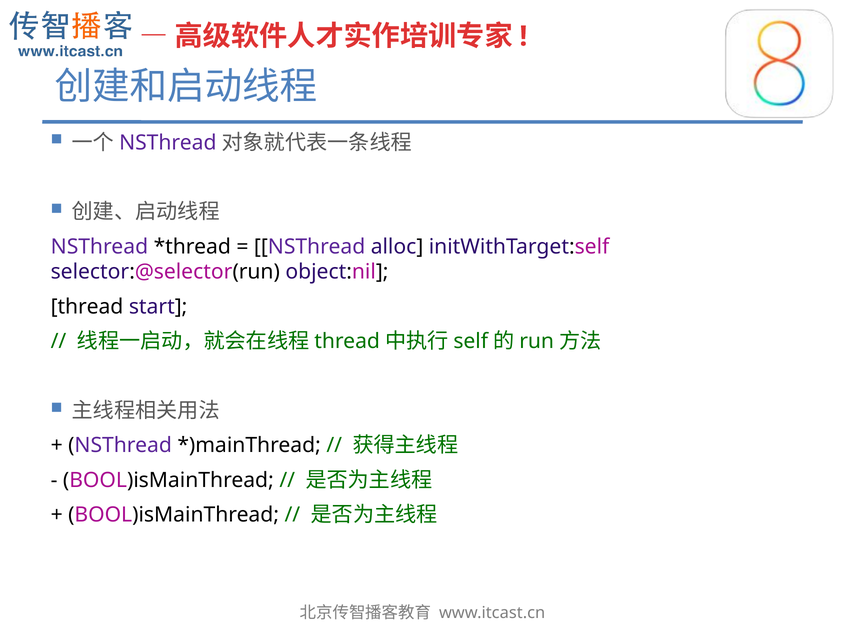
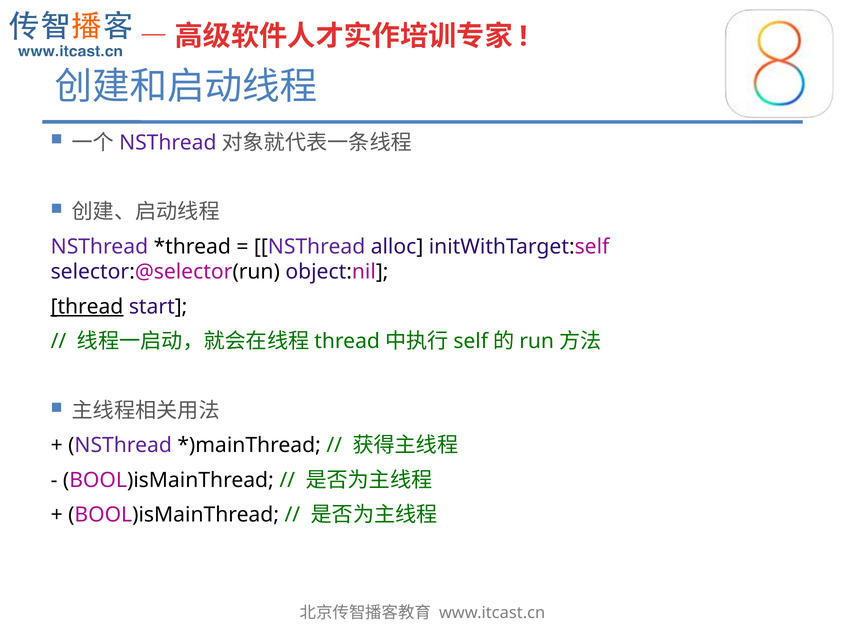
thread underline: none -> present (87, 307)
